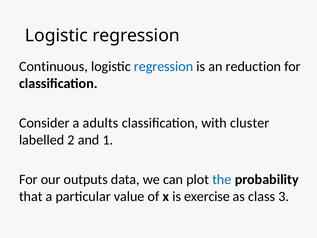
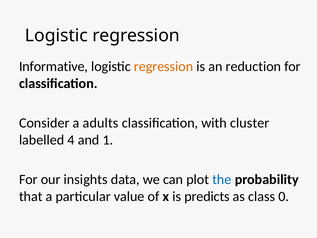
Continuous: Continuous -> Informative (54, 67)
regression colour: blue -> orange (164, 67)
2: 2 -> 4 (71, 140)
outputs: outputs -> insights (86, 179)
exercise: exercise -> predicts (207, 196)
3: 3 -> 0 (284, 196)
